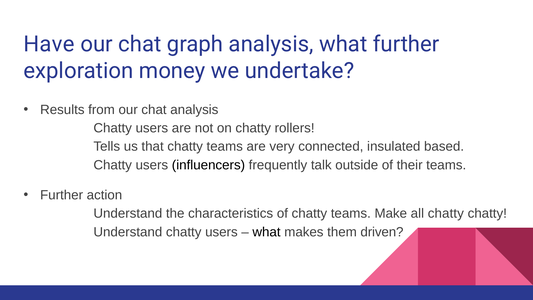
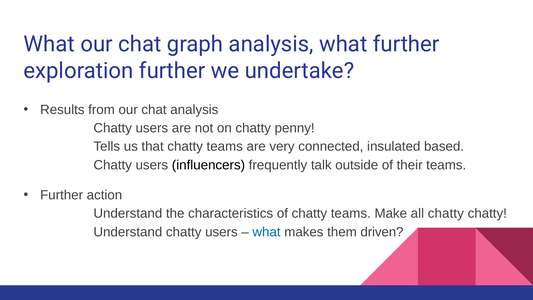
Have: Have -> What (49, 44)
exploration money: money -> further (172, 71)
rollers: rollers -> penny (295, 128)
what colour: black -> blue (267, 232)
